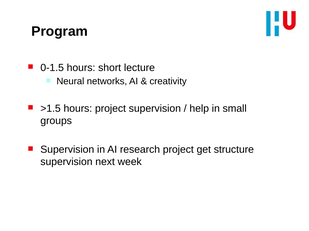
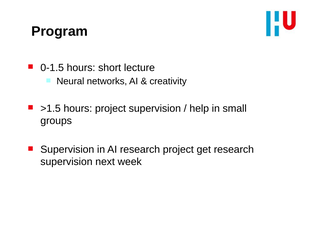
get structure: structure -> research (234, 150)
